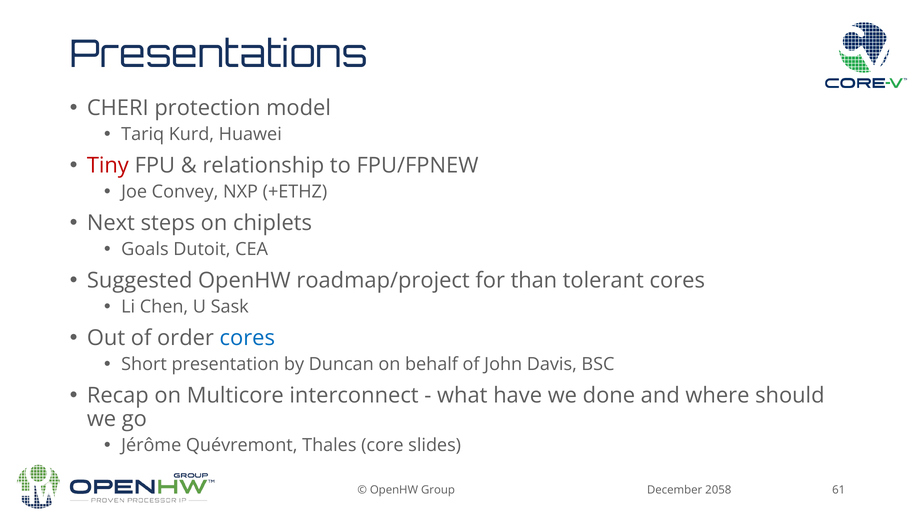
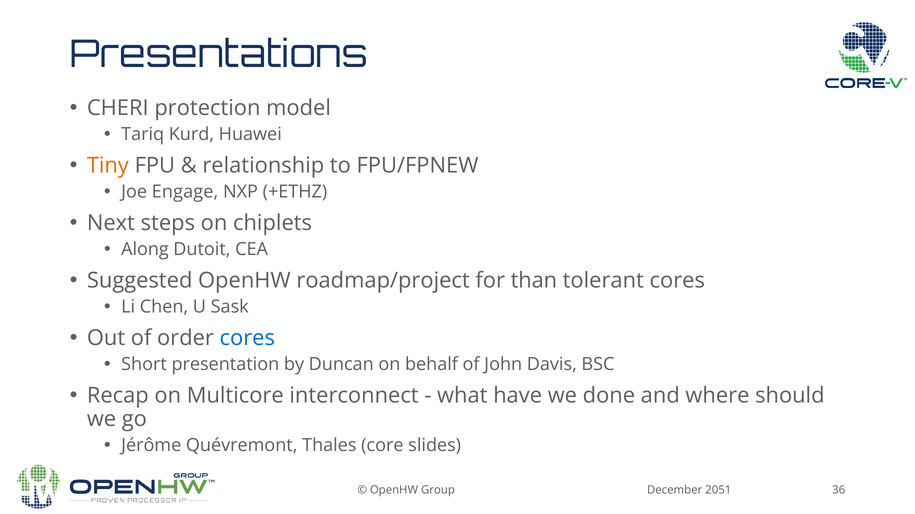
Tiny colour: red -> orange (108, 166)
Convey: Convey -> Engage (185, 192)
Goals: Goals -> Along (145, 250)
61: 61 -> 36 (839, 491)
2058: 2058 -> 2051 (718, 491)
